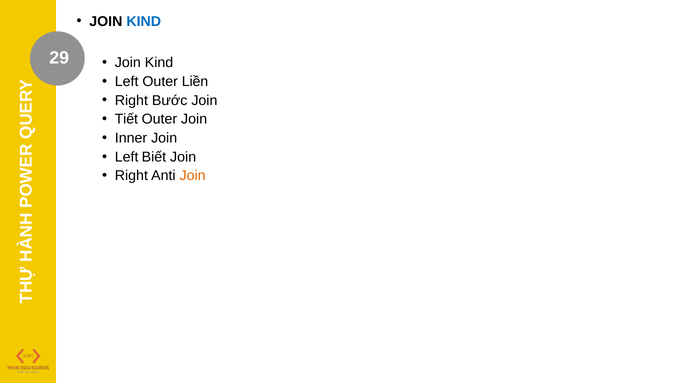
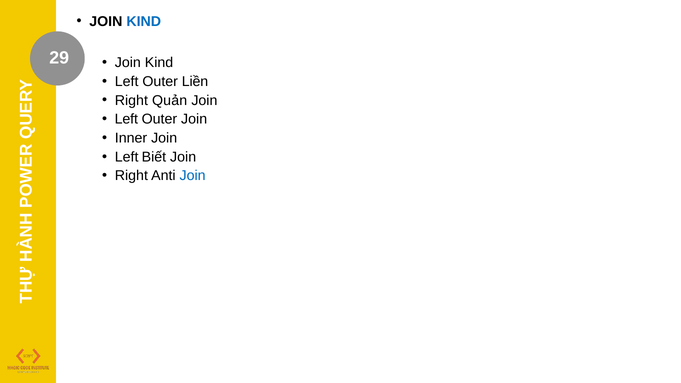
Bước: Bước -> Quản (170, 100)
Tiết: Tiết -> Left (126, 119)
Join colour: orange -> blue (193, 176)
